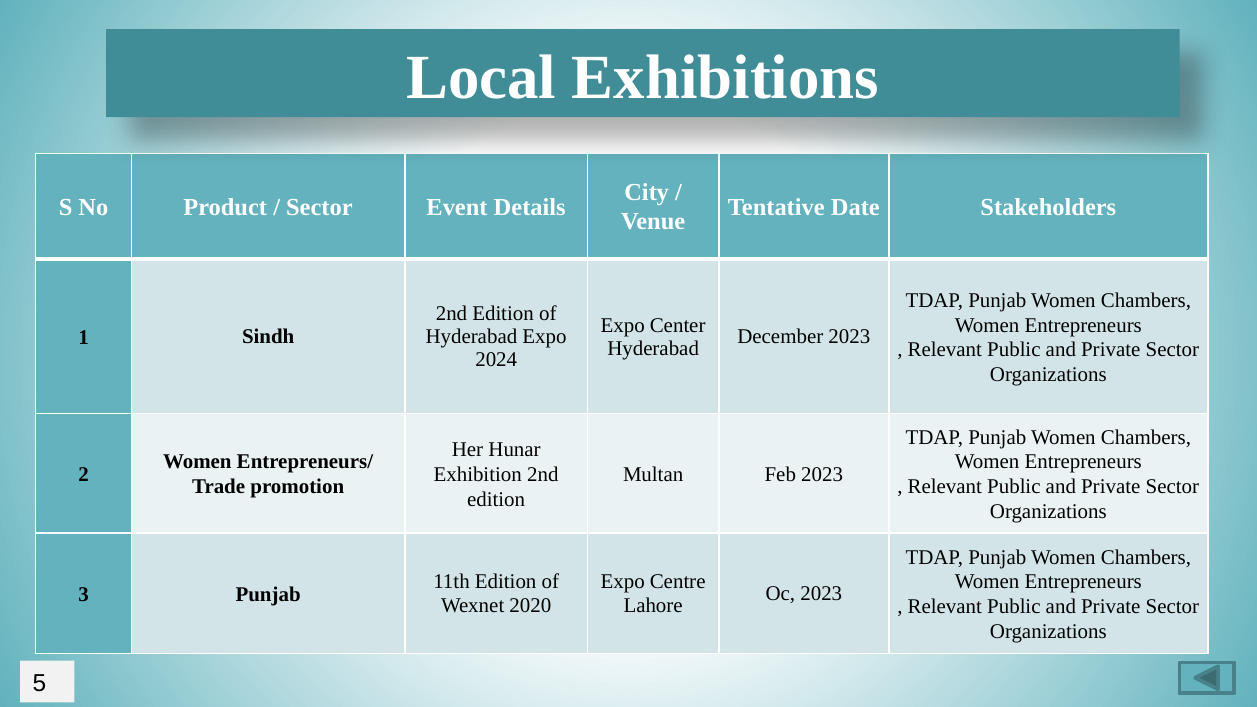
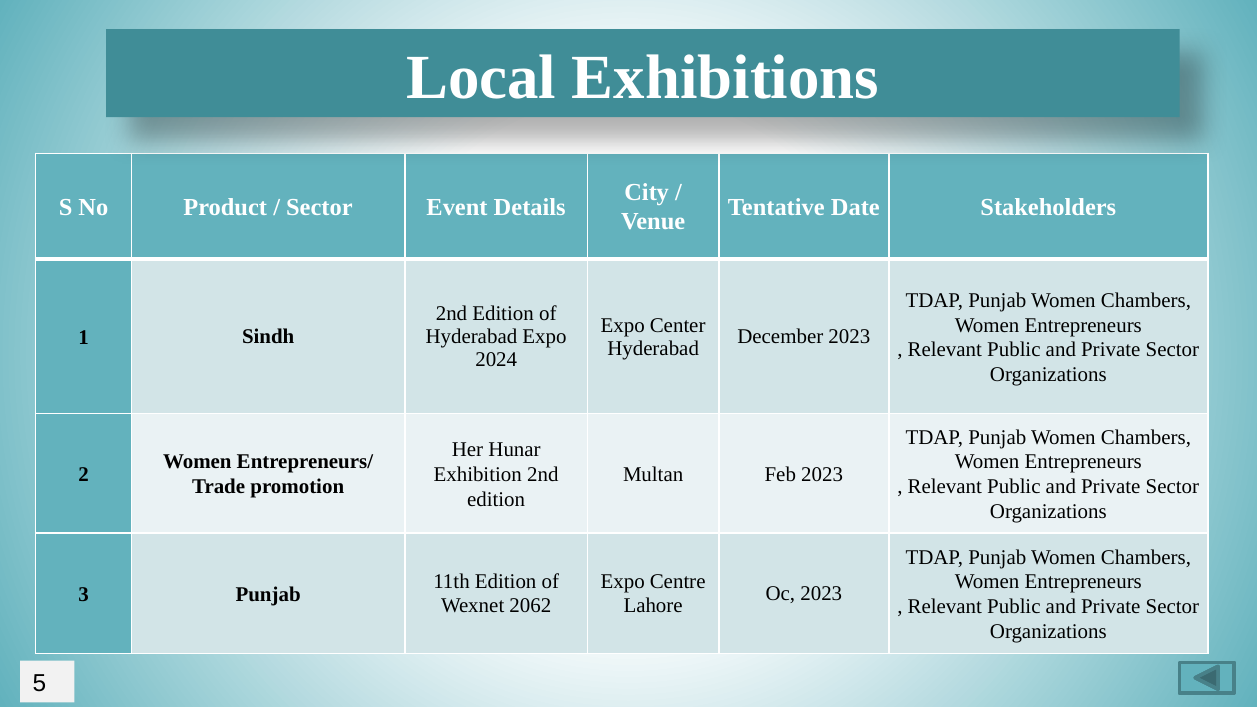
2020: 2020 -> 2062 (530, 605)
